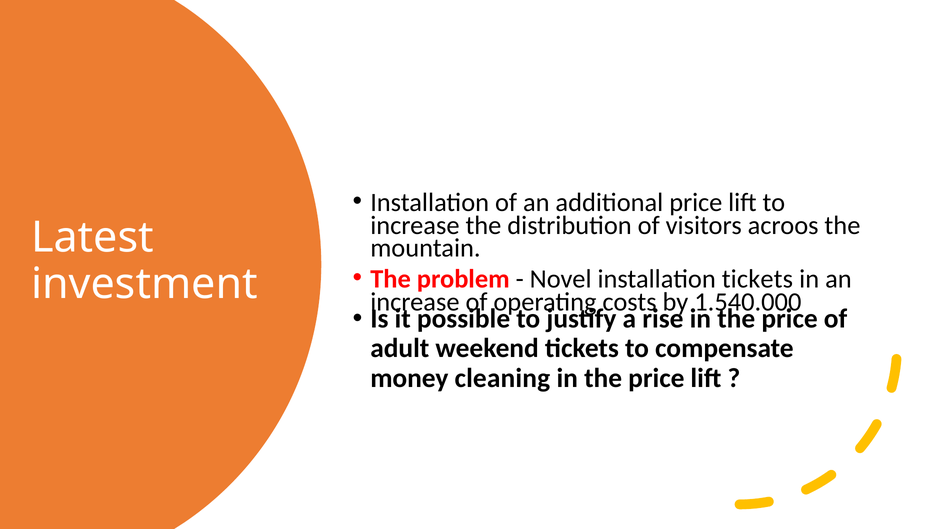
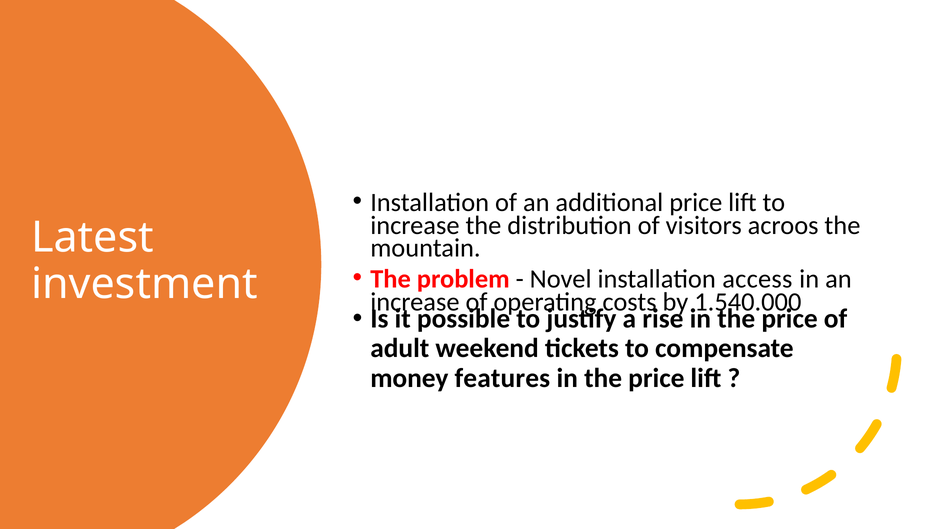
installation tickets: tickets -> access (757, 279)
cleaning: cleaning -> features (502, 378)
